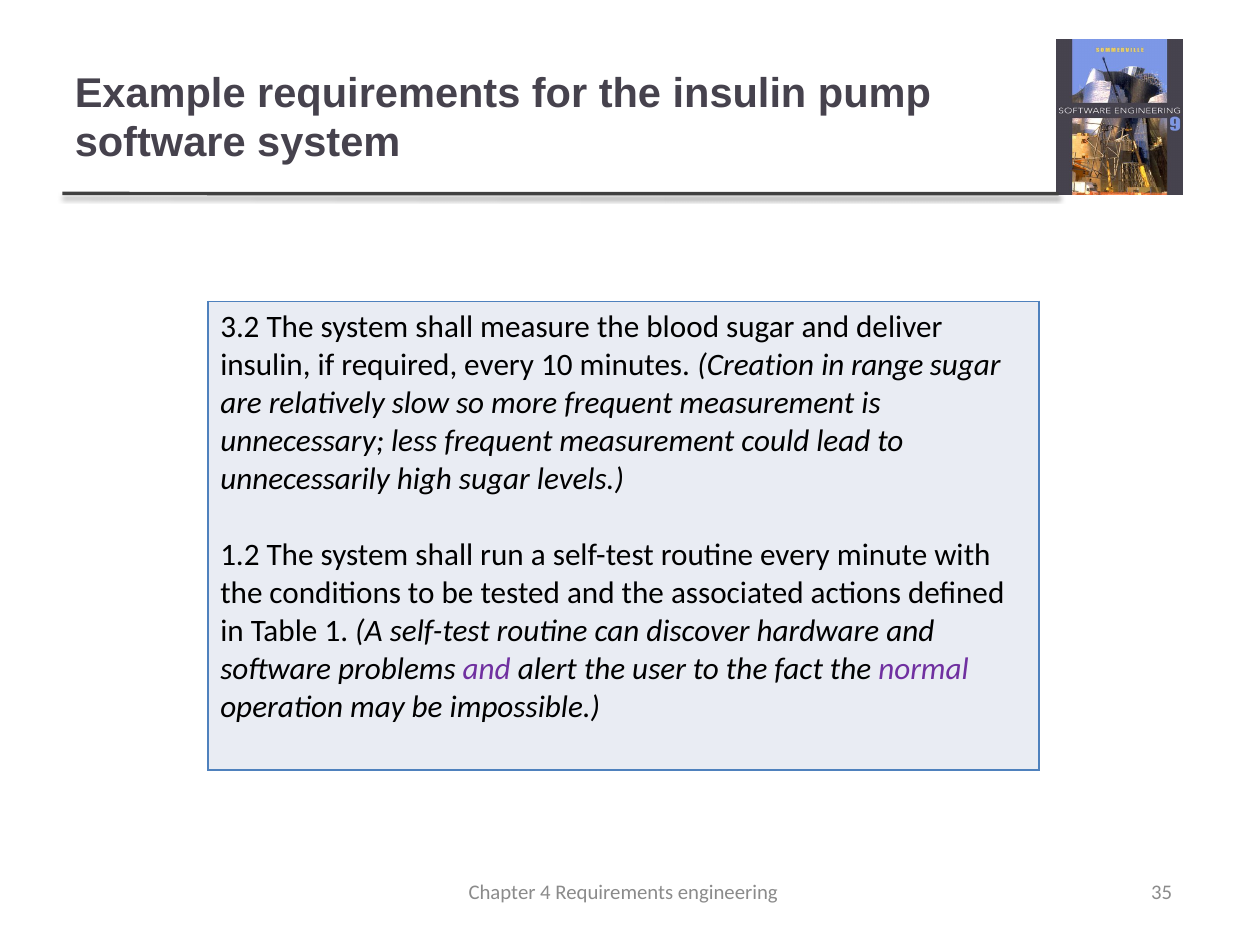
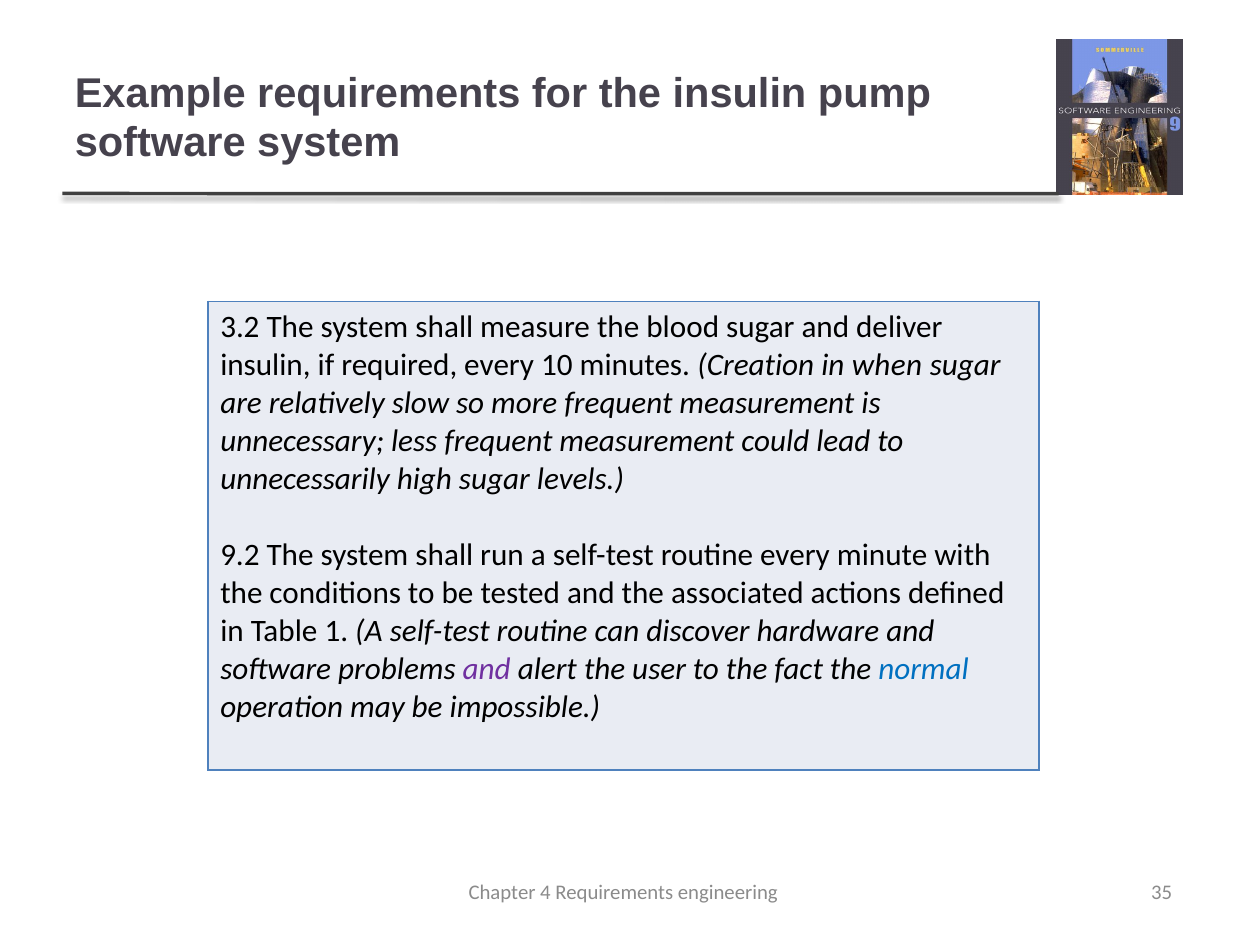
range: range -> when (887, 365)
1.2: 1.2 -> 9.2 (240, 555)
normal colour: purple -> blue (924, 669)
